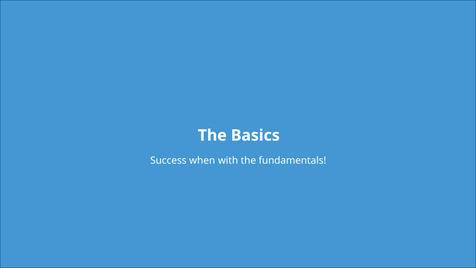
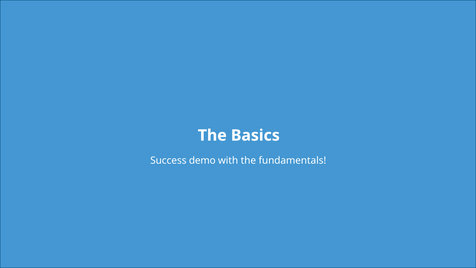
when: when -> demo (202, 160)
